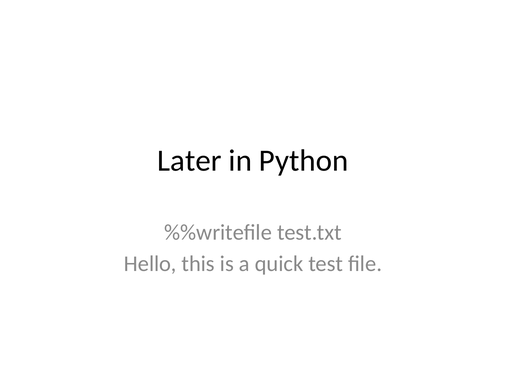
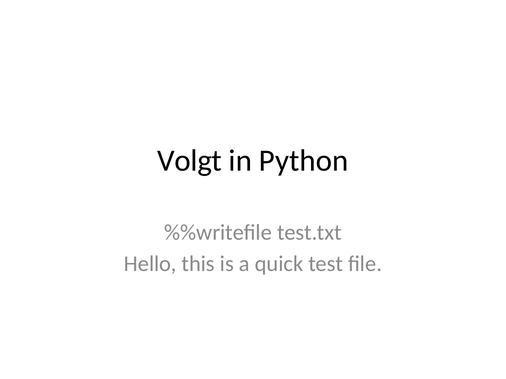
Later: Later -> Volgt (190, 161)
